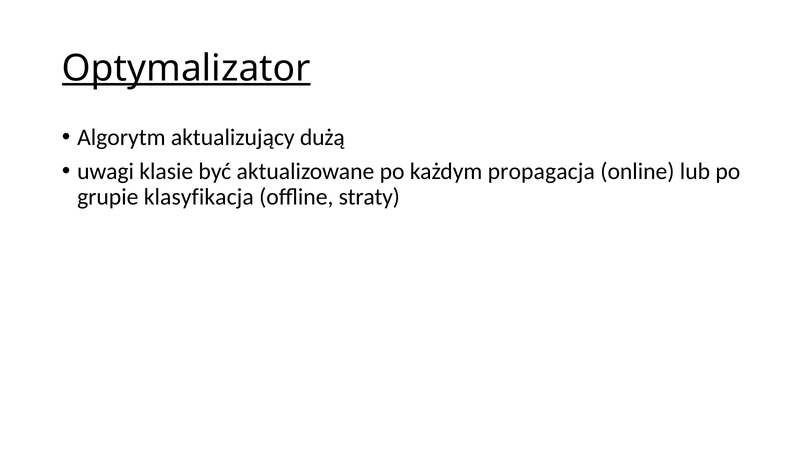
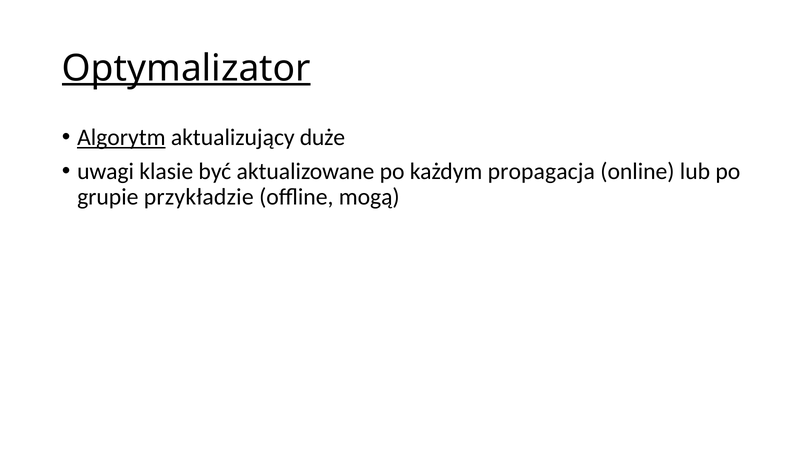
Algorytm underline: none -> present (121, 137)
dużą: dużą -> duże (322, 137)
klasyfikacja: klasyfikacja -> przykładzie (199, 197)
straty: straty -> mogą (369, 197)
